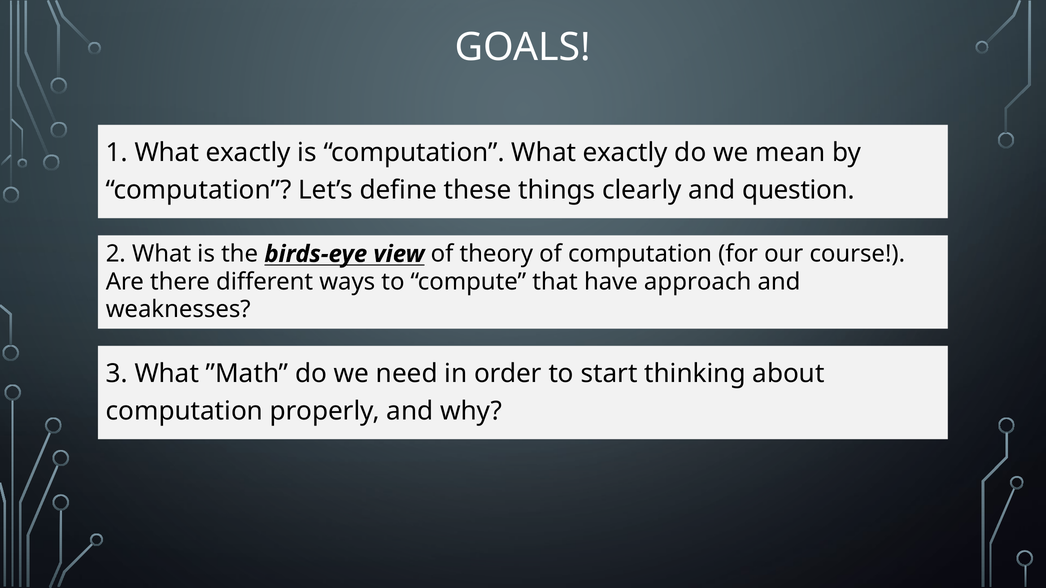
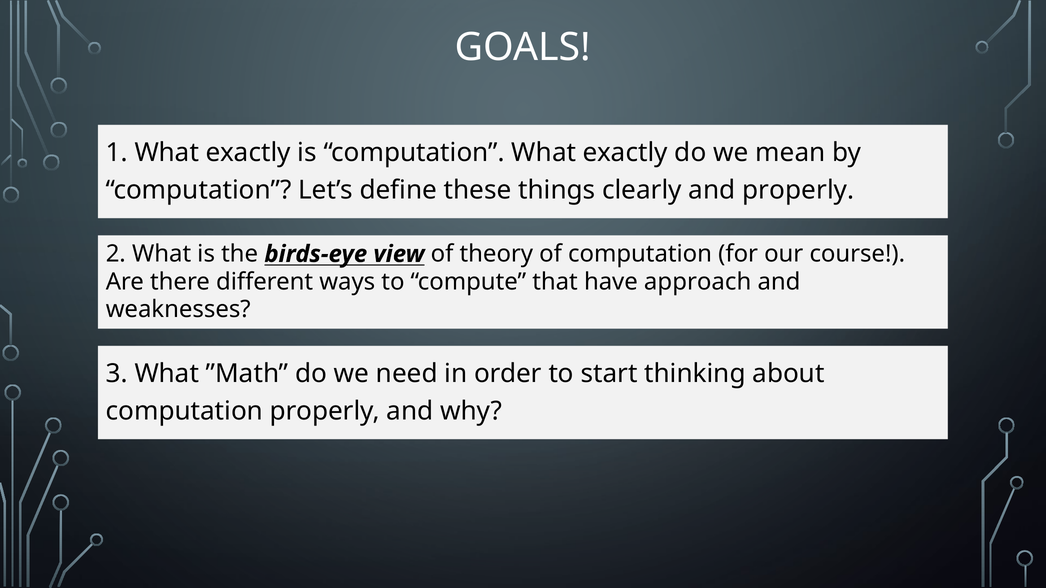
and question: question -> properly (798, 190)
